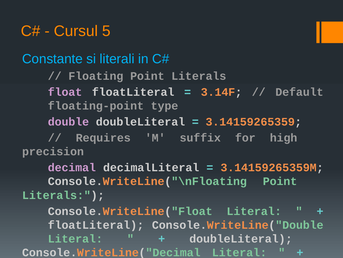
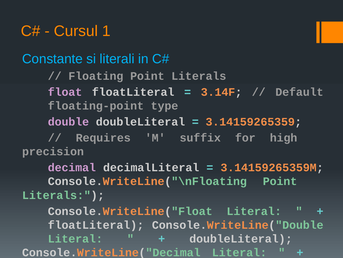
5: 5 -> 1 (106, 31)
